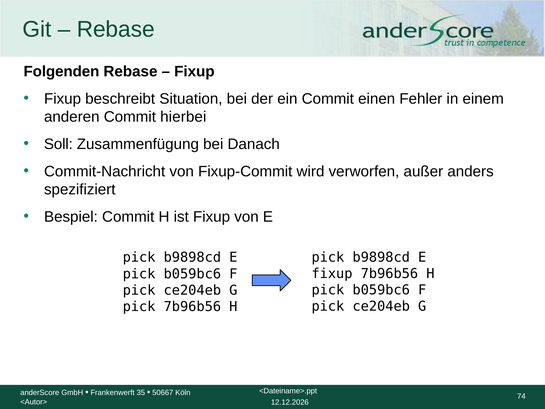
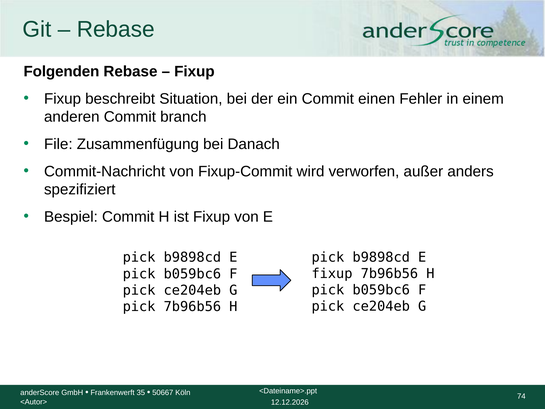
hierbei: hierbei -> branch (183, 117)
Soll: Soll -> File (58, 144)
